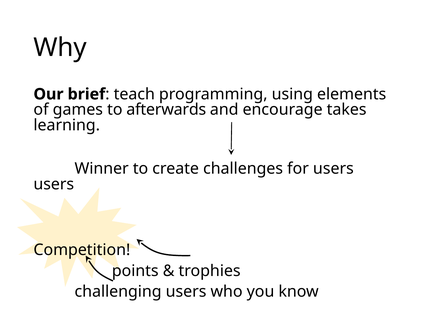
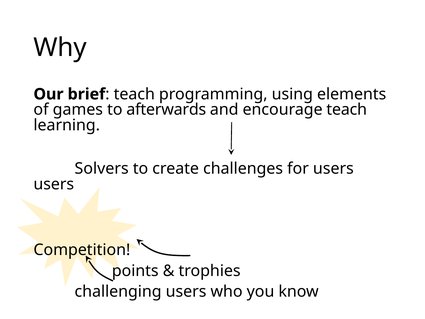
encourage takes: takes -> teach (347, 110)
Winner: Winner -> Solvers (102, 168)
